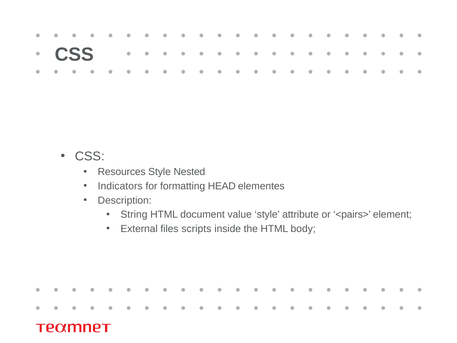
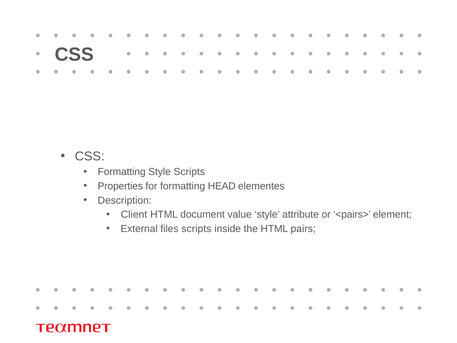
Resources: Resources -> Formatting (122, 172)
Style Nested: Nested -> Scripts (189, 172)
Indicators: Indicators -> Properties (120, 186)
String: String -> Client (134, 214)
body: body -> pairs (303, 229)
